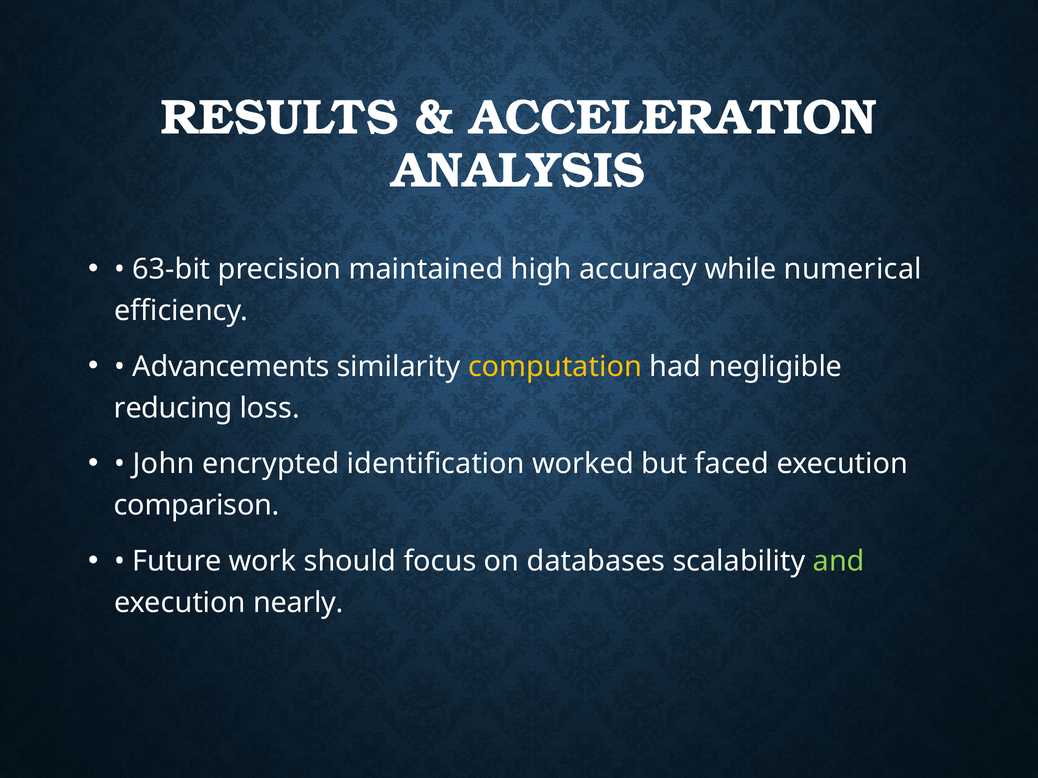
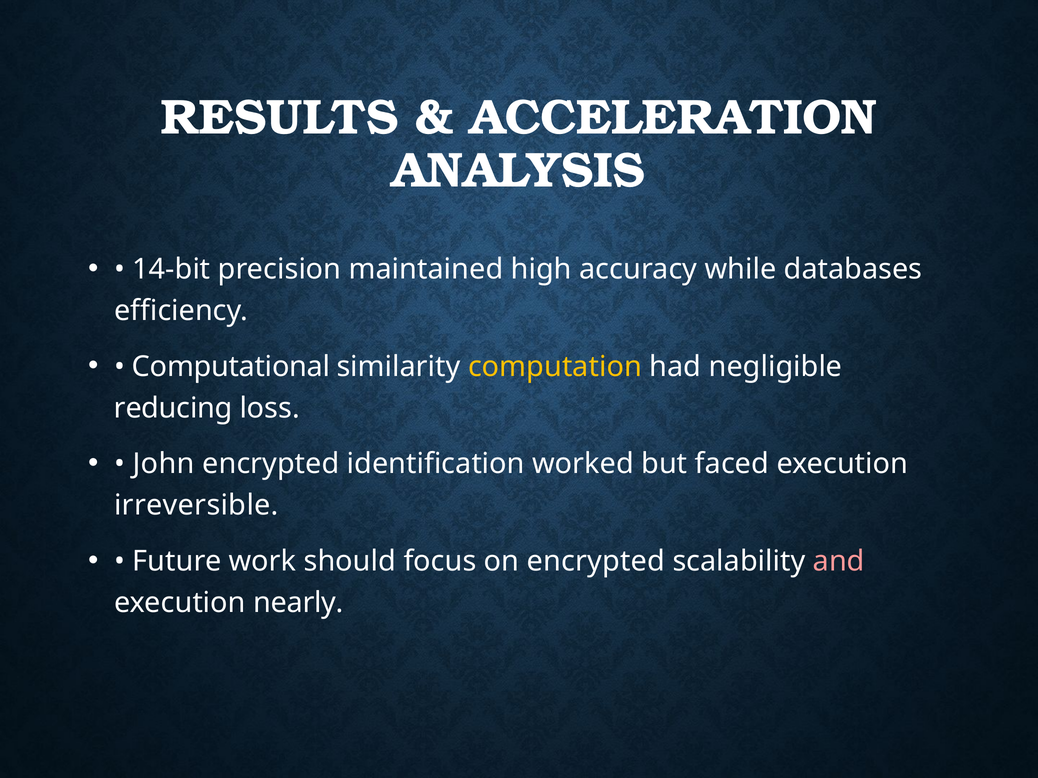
63-bit: 63-bit -> 14-bit (171, 269)
numerical: numerical -> databases (853, 269)
Advancements: Advancements -> Computational (231, 367)
comparison: comparison -> irreversible (196, 506)
on databases: databases -> encrypted (596, 562)
and colour: light green -> pink (839, 562)
